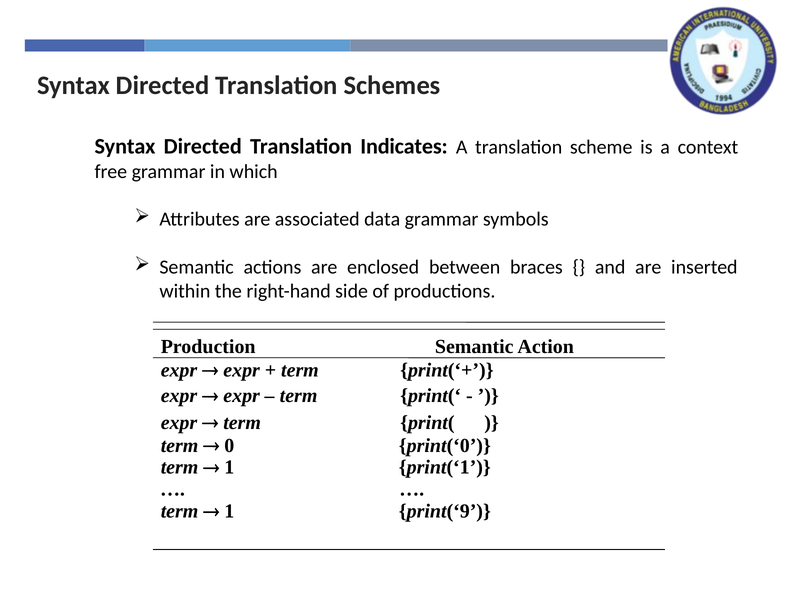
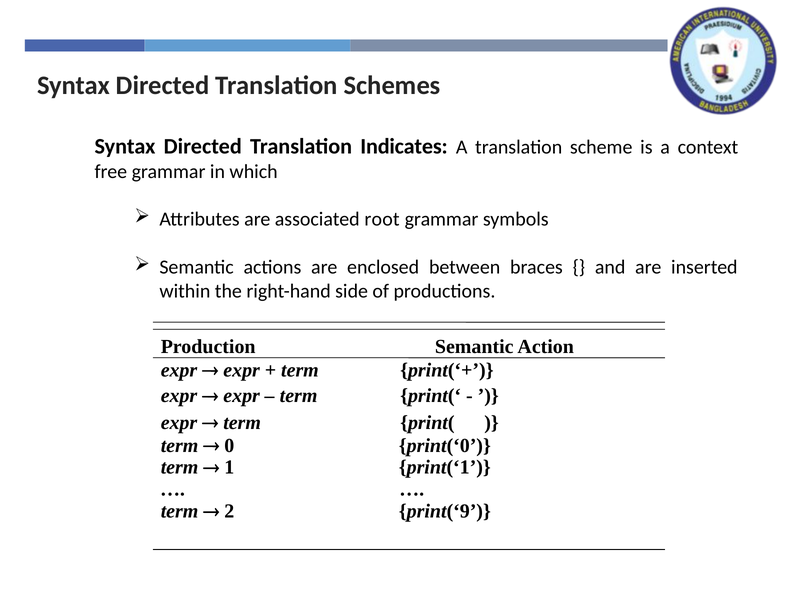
data: data -> root (382, 220)
1: 1 -> 2 (229, 512)
